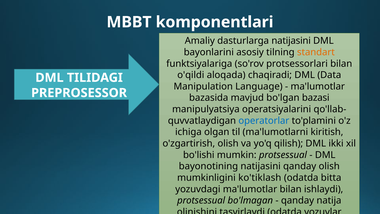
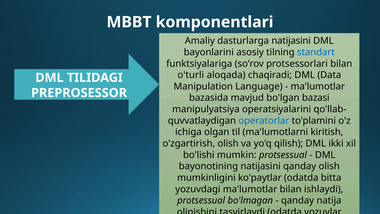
standart colour: orange -> blue (316, 52)
o'qildi: o'qildi -> o'turli (191, 75)
ko'tiklash: ko'tiklash -> ko'paytlar (260, 178)
